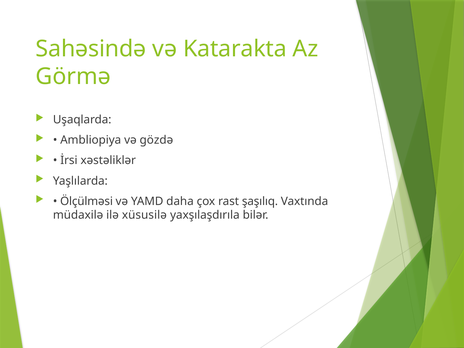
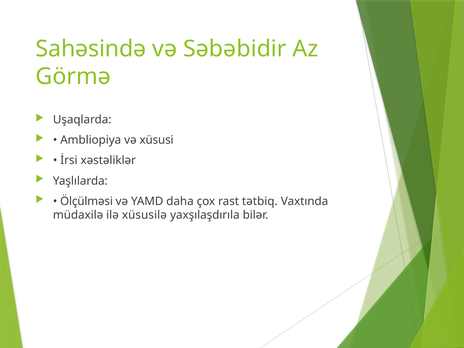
Katarakta: Katarakta -> Səbəbidir (235, 49)
gözdə: gözdə -> xüsusi (157, 140)
şaşılıq: şaşılıq -> tətbiq (260, 201)
